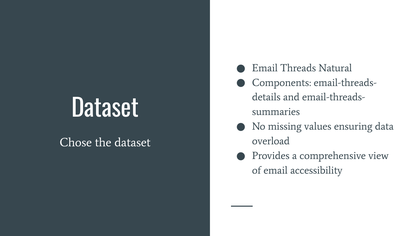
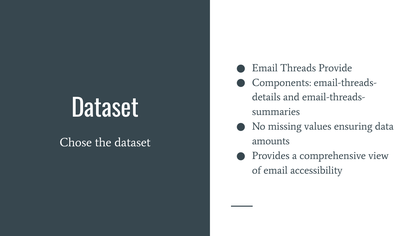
Natural: Natural -> Provide (335, 68)
overload: overload -> amounts (271, 141)
